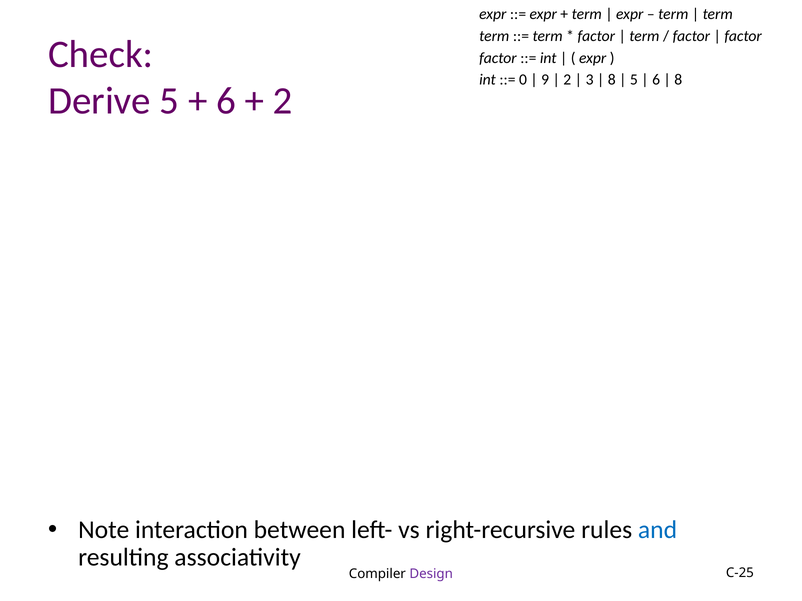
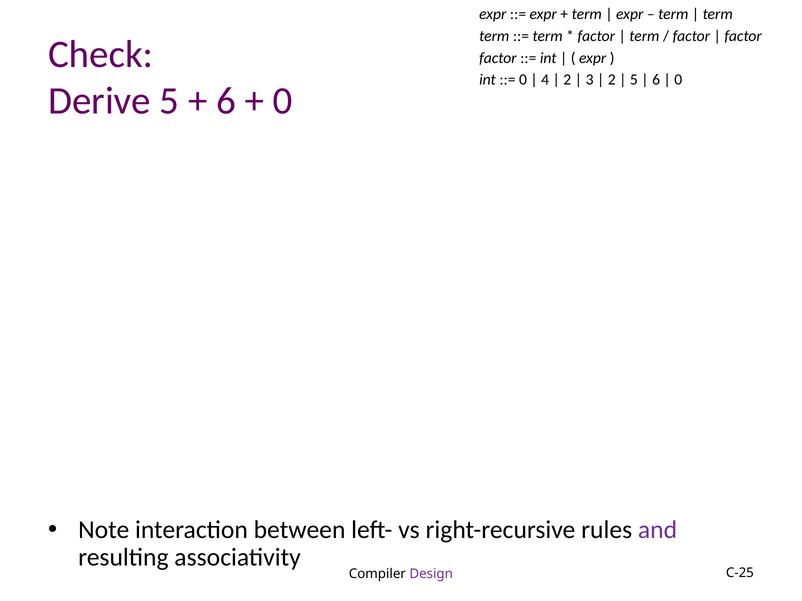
9: 9 -> 4 (545, 80)
8: 8 -> 2 (612, 80)
8: 8 -> 0 (678, 80)
2: 2 -> 0 (283, 101)
and colour: blue -> purple (658, 530)
